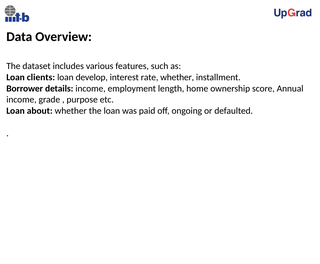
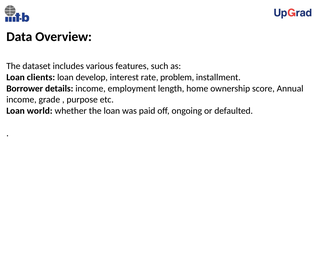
rate whether: whether -> problem (177, 77)
about: about -> world (40, 111)
